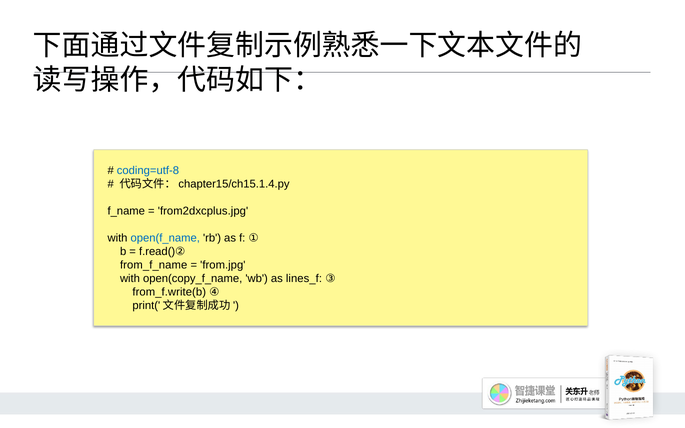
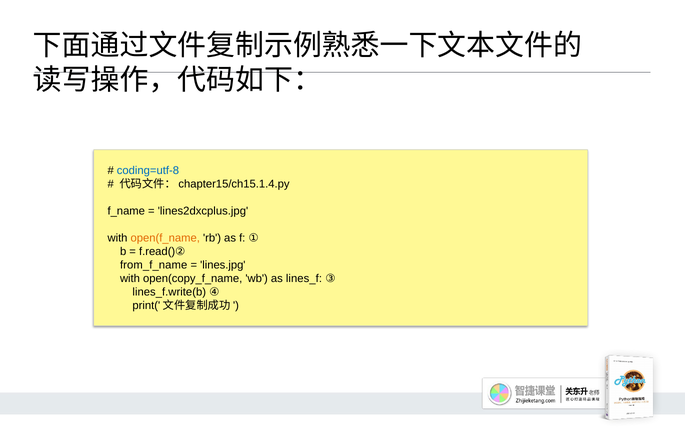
from2dxcplus.jpg: from2dxcplus.jpg -> lines2dxcplus.jpg (203, 211)
open(f_name colour: blue -> orange (165, 238)
from.jpg: from.jpg -> lines.jpg (223, 265)
from_f.write(b: from_f.write(b -> lines_f.write(b (169, 292)
